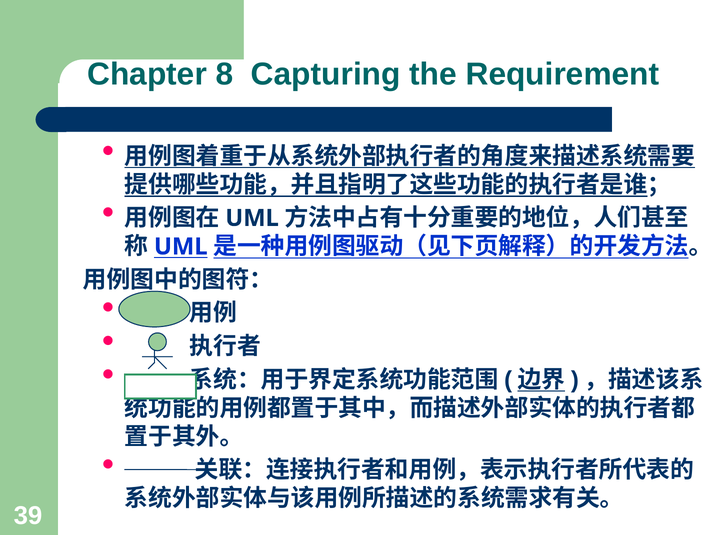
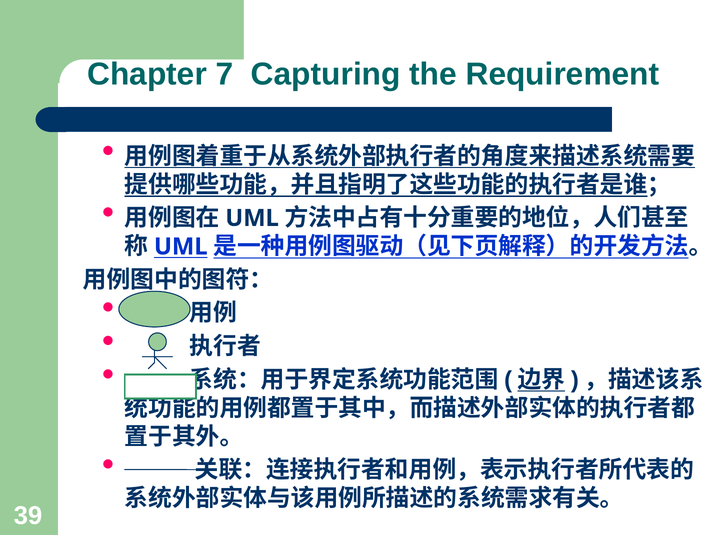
8: 8 -> 7 (224, 74)
